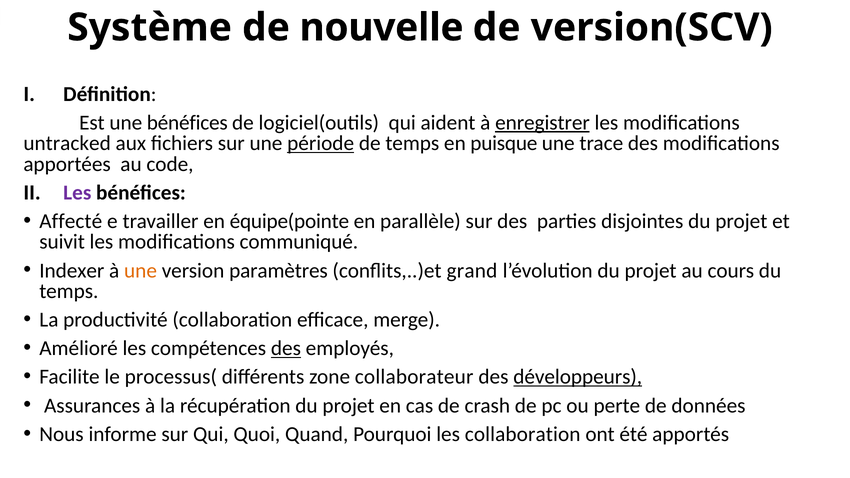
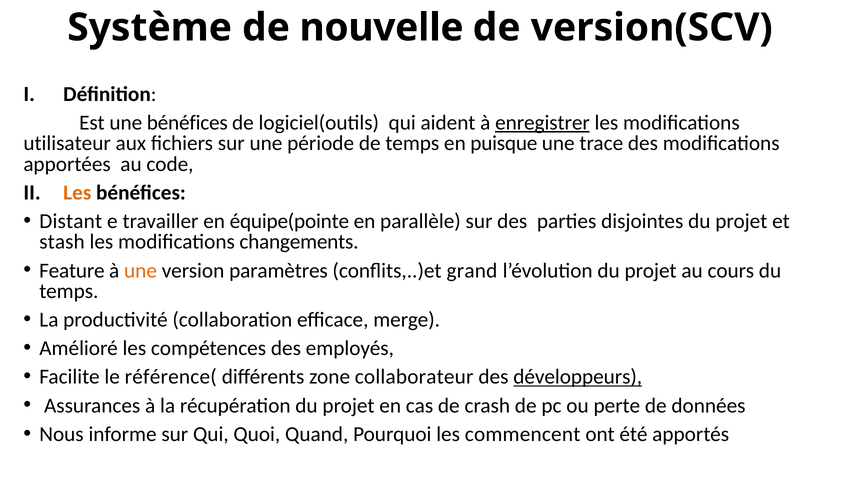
untracked: untracked -> utilisateur (67, 143)
période underline: present -> none (321, 143)
Les colour: purple -> orange (77, 193)
Affecté: Affecté -> Distant (71, 221)
suivit: suivit -> stash (62, 242)
communiqué: communiqué -> changements (299, 242)
Indexer: Indexer -> Feature (72, 271)
des underline: present -> none (286, 348)
processus(: processus( -> référence( (171, 377)
les collaboration: collaboration -> commencent (523, 434)
